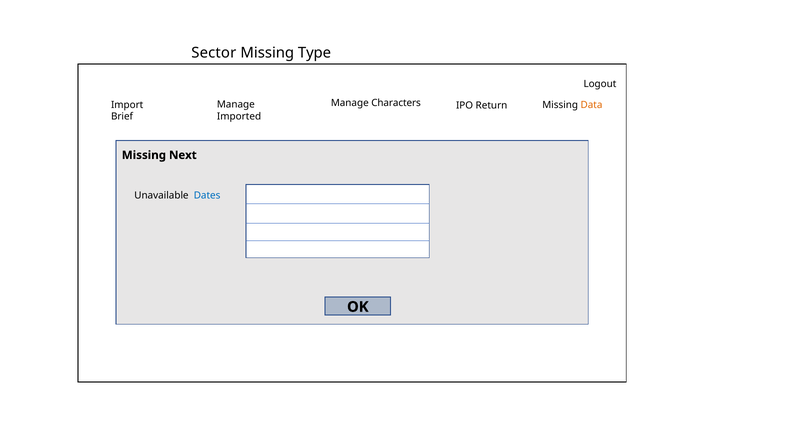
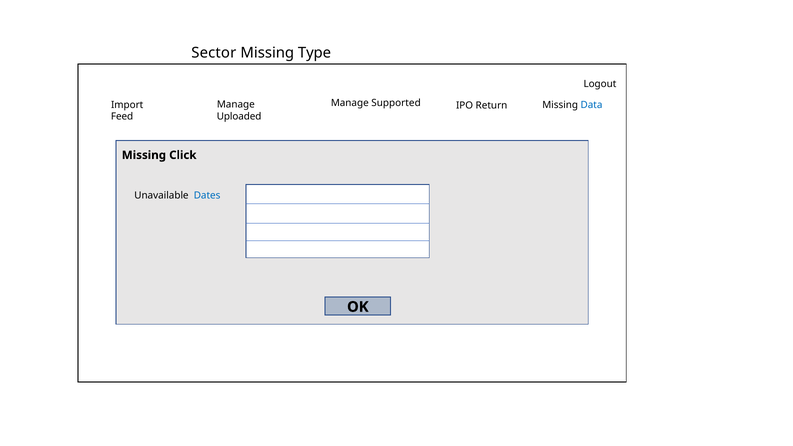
Characters: Characters -> Supported (396, 103)
Data colour: orange -> blue (592, 105)
Imported: Imported -> Uploaded (239, 116)
Brief: Brief -> Feed (122, 117)
Next: Next -> Click (183, 155)
